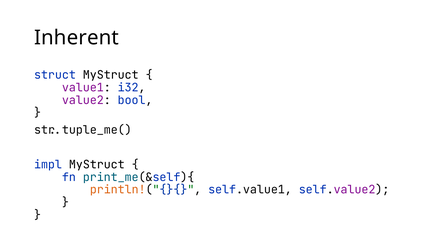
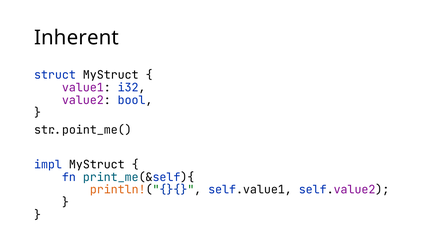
str.tuple_me(: str.tuple_me( -> str.point_me( (83, 130)
